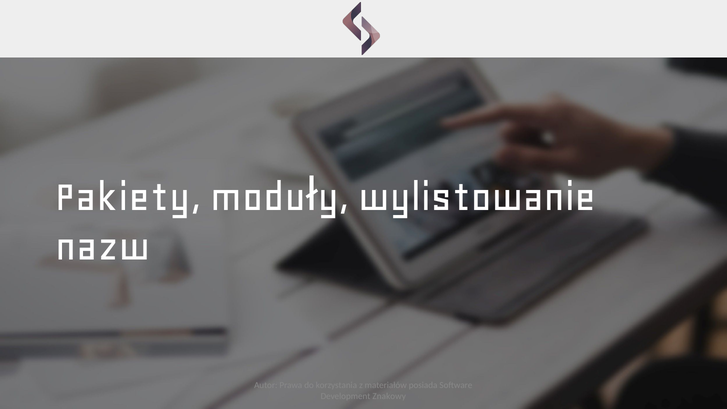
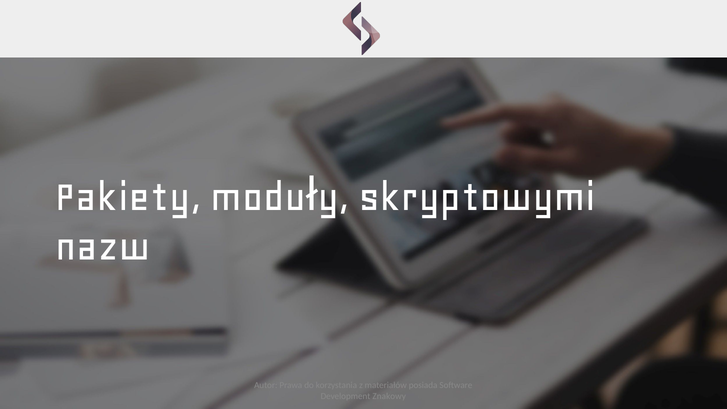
wylistowanie: wylistowanie -> skryptowymi (477, 195)
